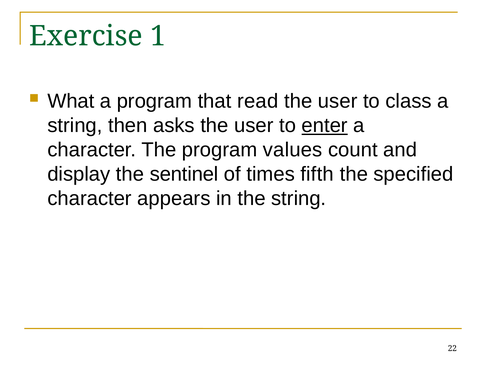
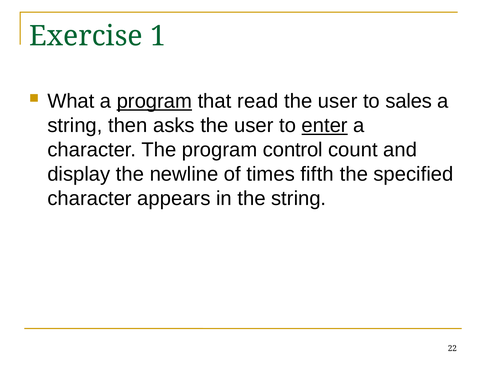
program underline: none -> present (154, 101)
class: class -> sales (409, 101)
values: values -> control (293, 150)
sentinel: sentinel -> newline (184, 174)
